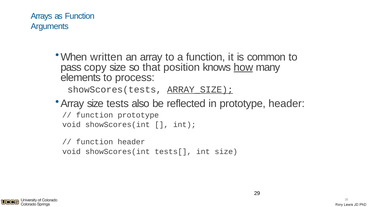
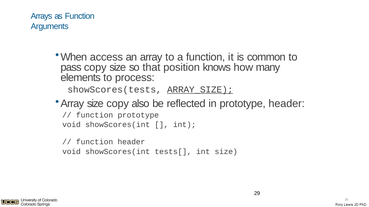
written: written -> access (106, 57)
how underline: present -> none (243, 67)
size tests: tests -> copy (118, 104)
